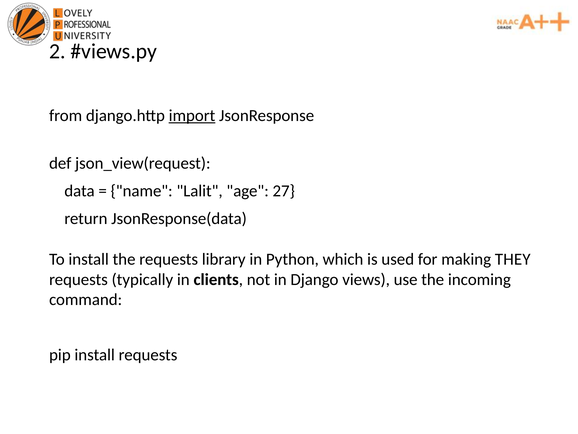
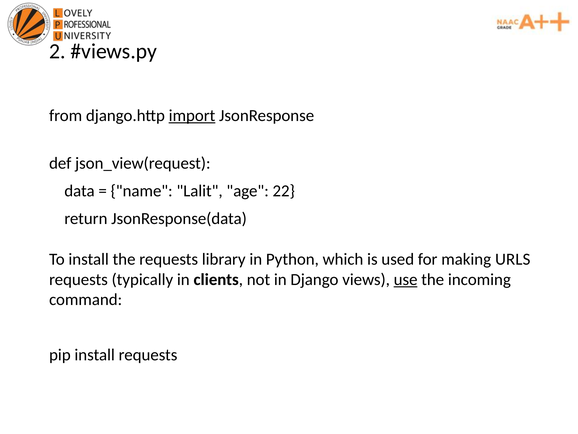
27: 27 -> 22 (284, 191)
THEY: THEY -> URLS (513, 259)
use underline: none -> present (406, 279)
